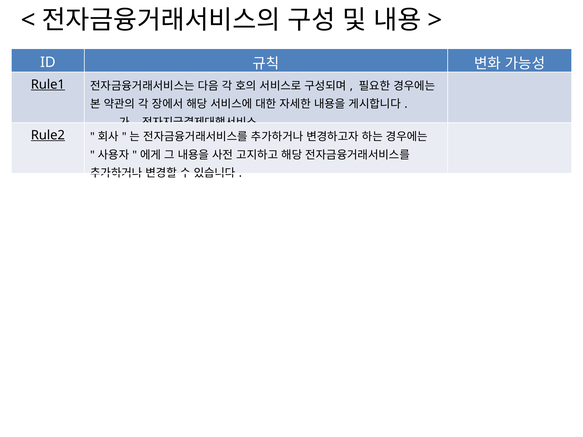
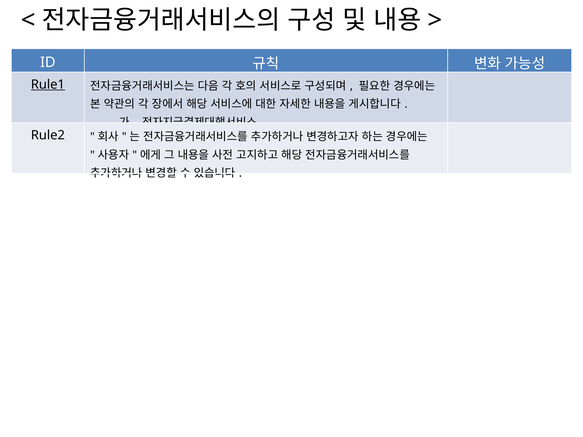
Rule2 underline: present -> none (48, 135)
